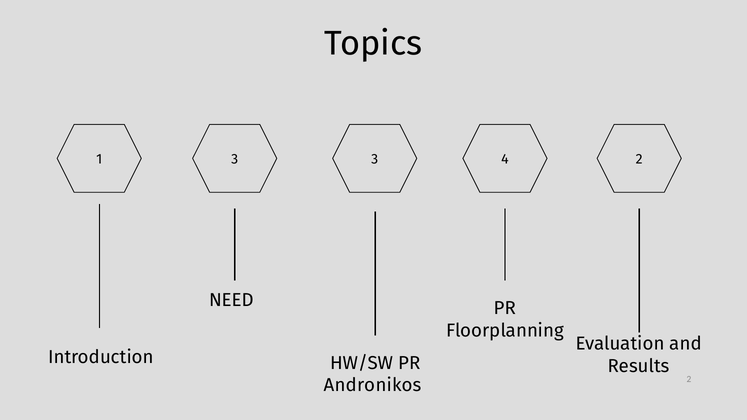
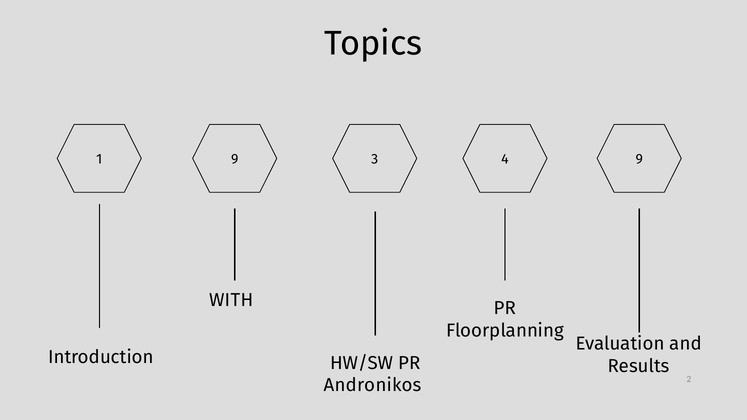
1 3: 3 -> 9 (235, 159)
4 2: 2 -> 9 (639, 159)
NEED: NEED -> WITH (231, 300)
